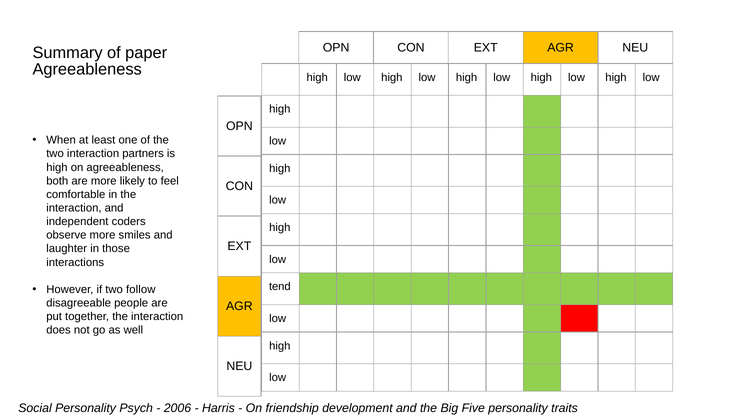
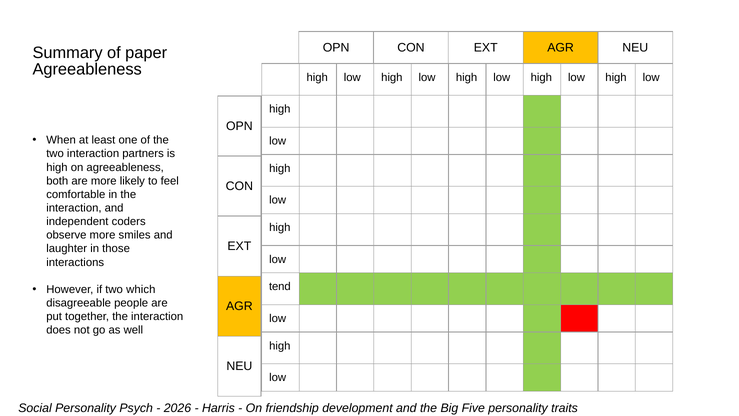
follow: follow -> which (141, 289)
2006: 2006 -> 2026 (177, 408)
